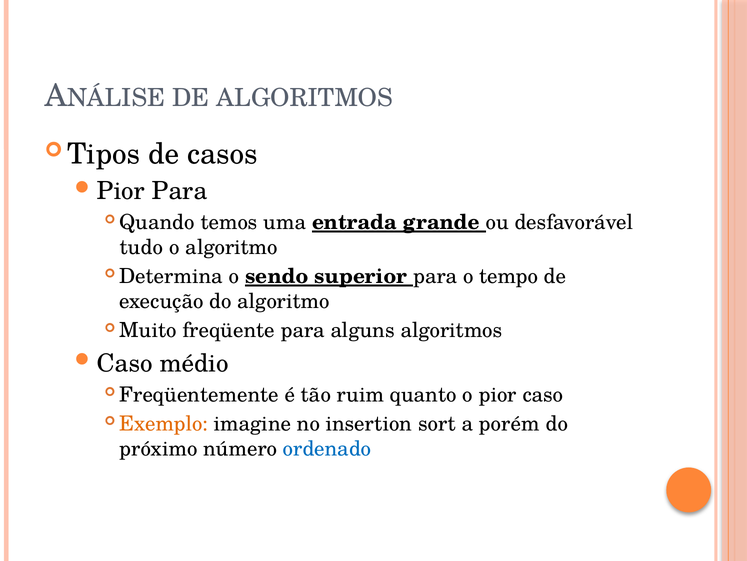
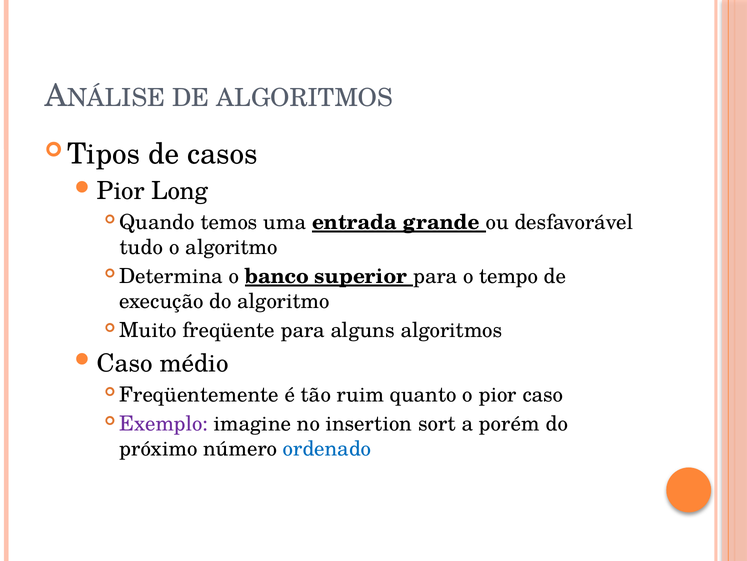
Pior Para: Para -> Long (180, 191)
sendo: sendo -> banco (277, 276)
Exemplo colour: orange -> purple (164, 423)
